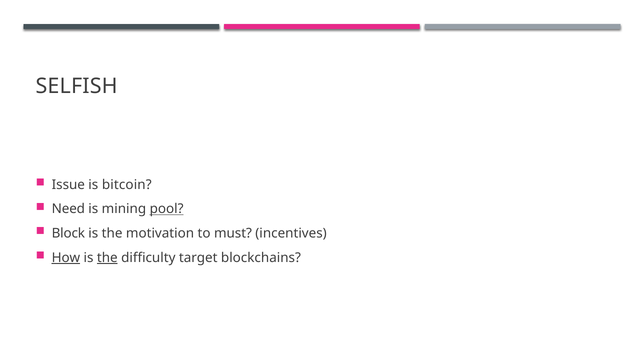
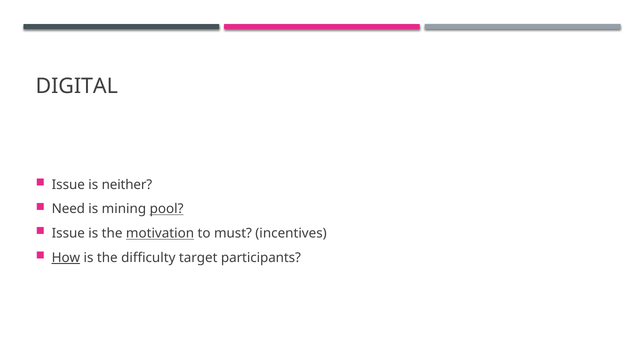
SELFISH: SELFISH -> DIGITAL (77, 86)
bitcoin: bitcoin -> neither (127, 185)
Block: Block -> Issue (68, 234)
motivation underline: none -> present (160, 234)
the underline: present -> none (107, 258)
blockchains: blockchains -> participants (261, 258)
